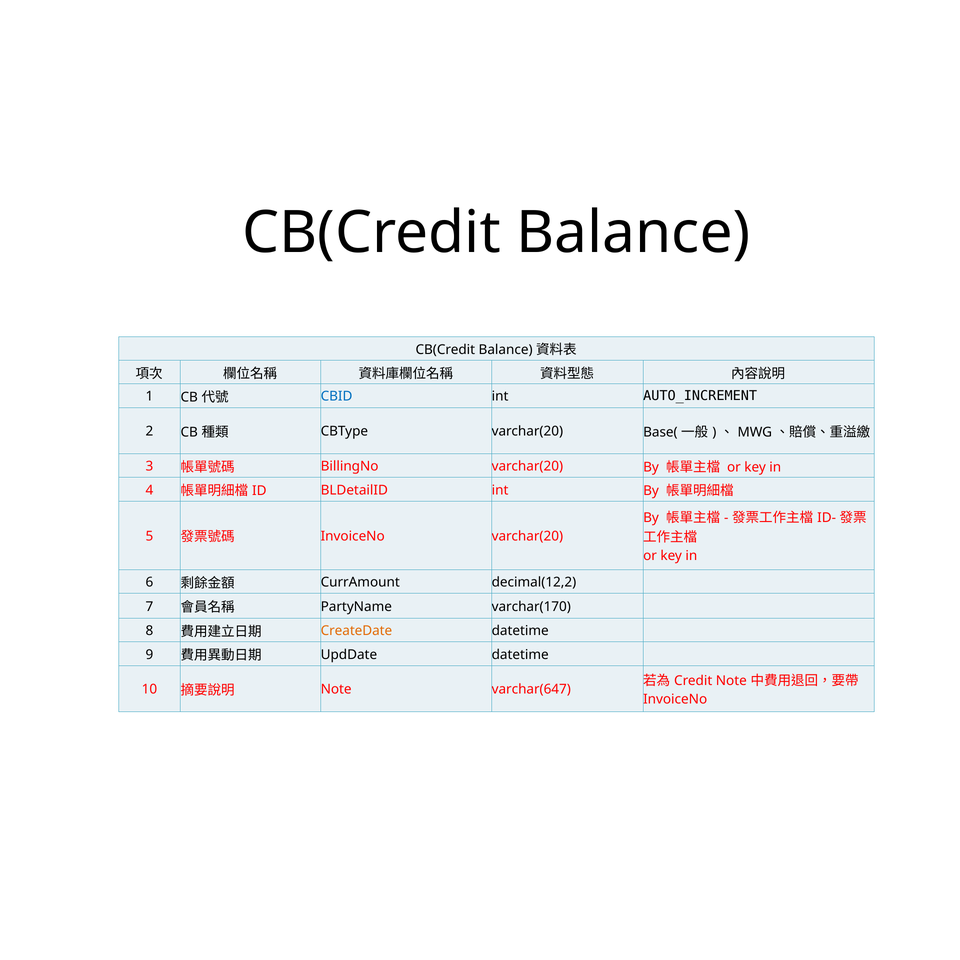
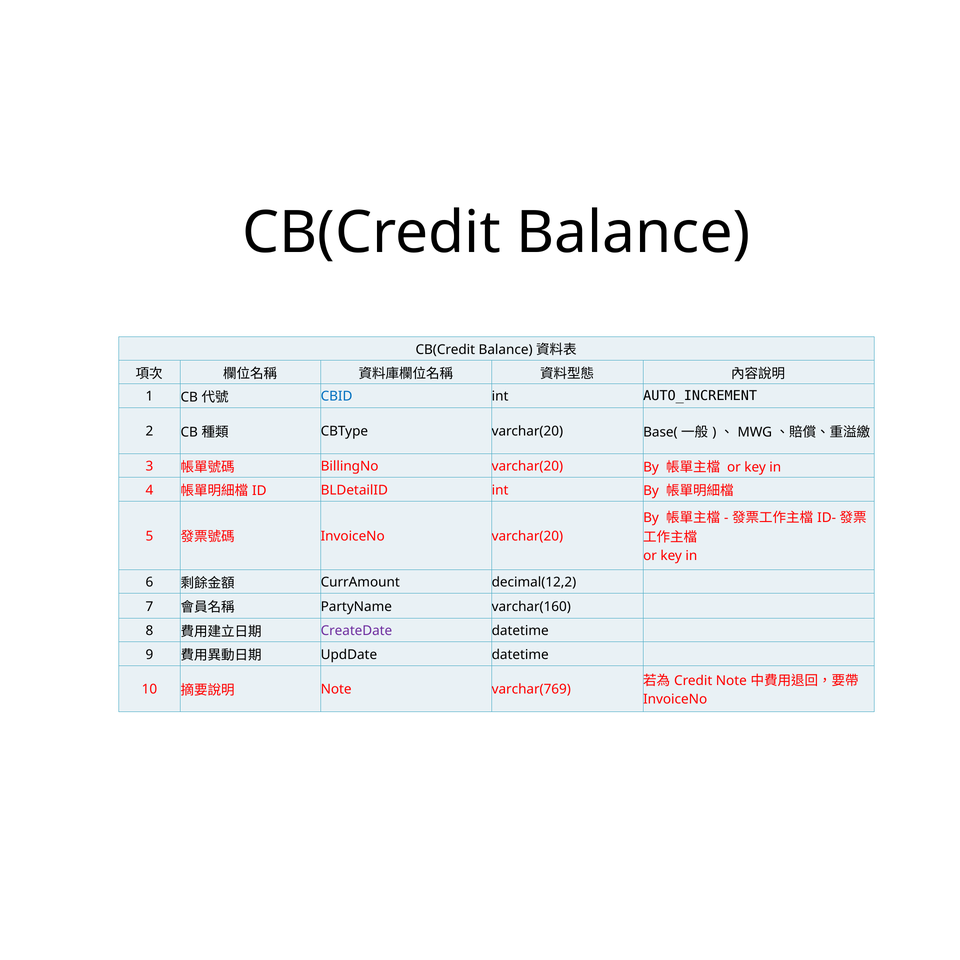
varchar(170: varchar(170 -> varchar(160 (531, 607)
CreateDate colour: orange -> purple (356, 631)
varchar(647: varchar(647 -> varchar(769 (531, 689)
